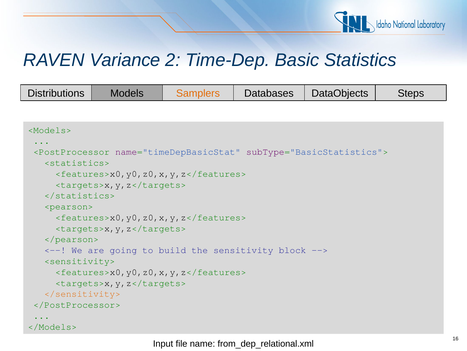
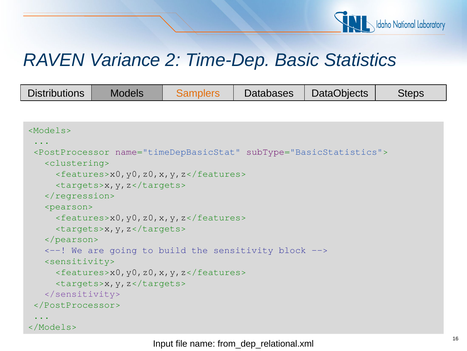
<statistics>: <statistics> -> <clustering> (77, 162)
</statistics>: </statistics> -> </regression> (80, 195)
</sensitivity> colour: orange -> purple (82, 293)
